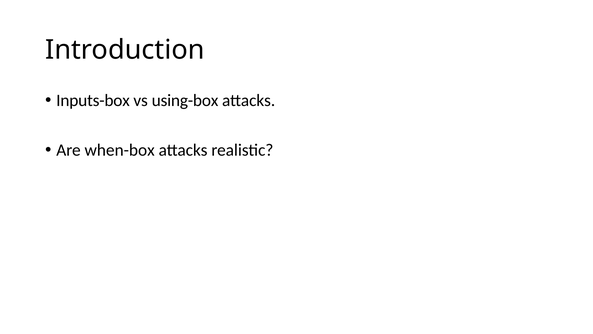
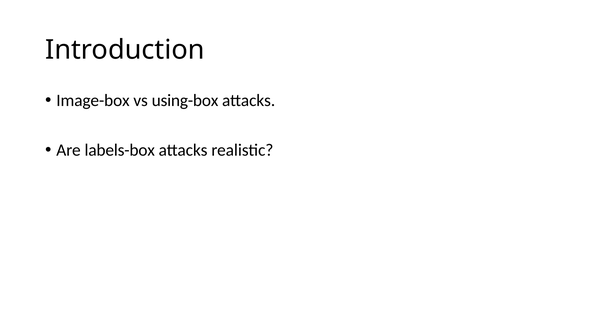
Inputs-box: Inputs-box -> Image-box (93, 100)
when-box: when-box -> labels-box (120, 150)
